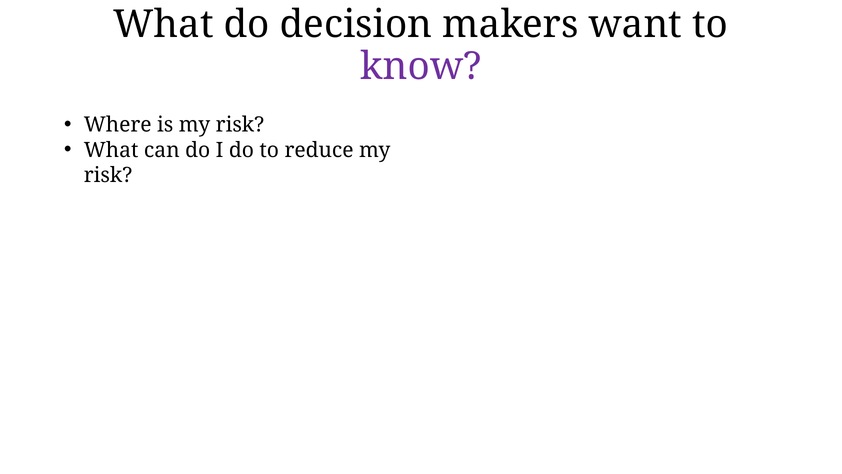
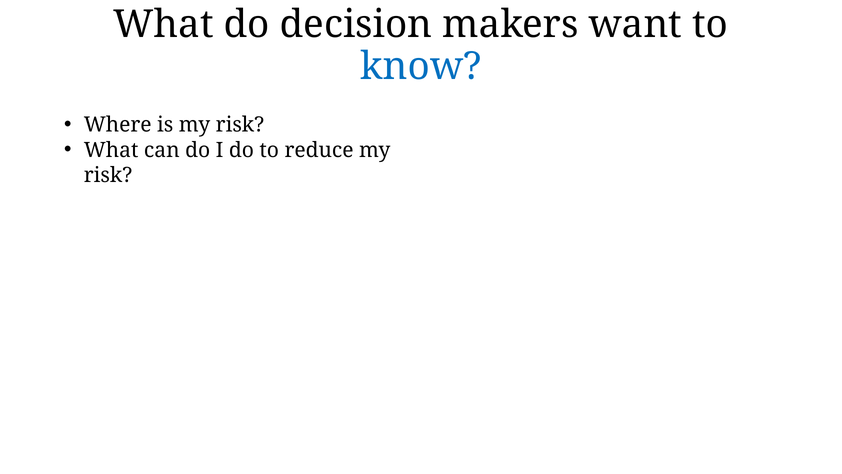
know colour: purple -> blue (421, 66)
